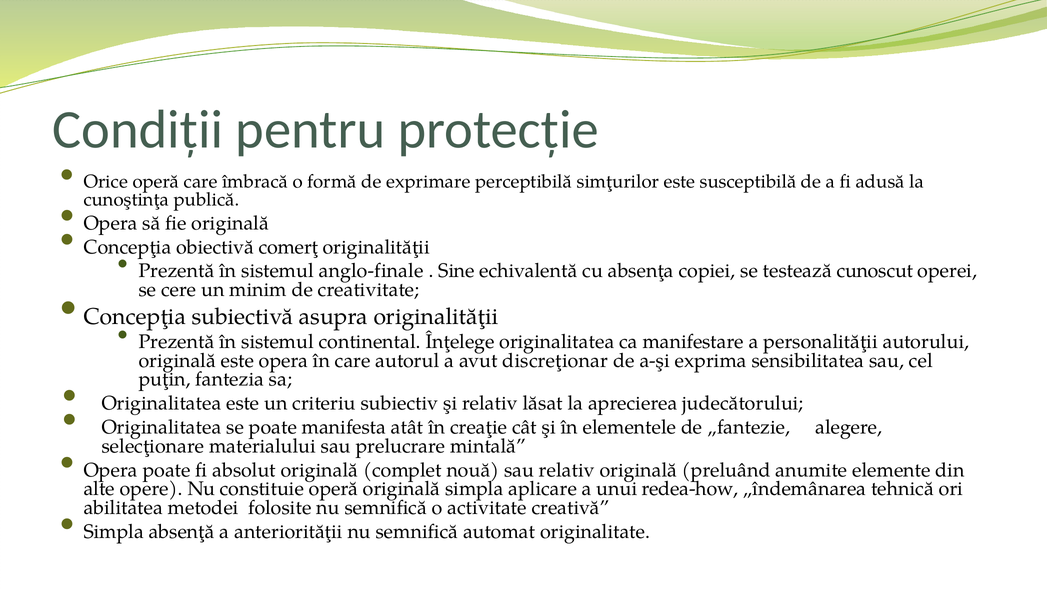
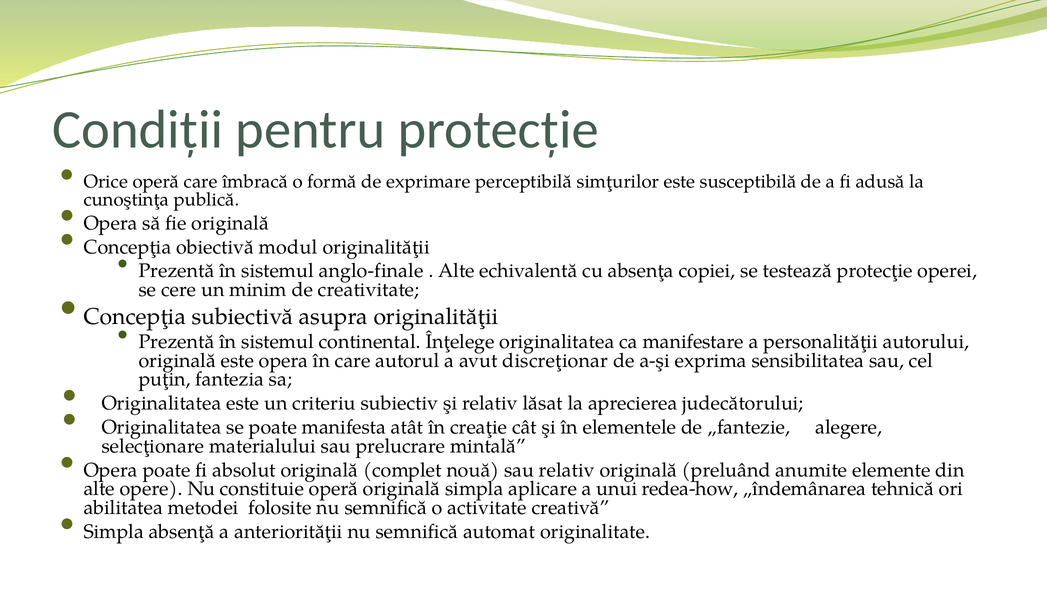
comerţ: comerţ -> modul (288, 247)
Sine: Sine -> Alte (457, 271)
cunoscut: cunoscut -> protecţie (875, 271)
